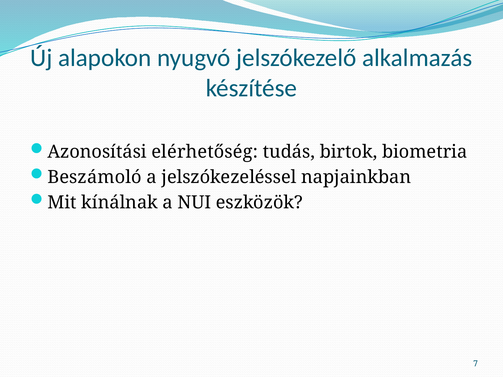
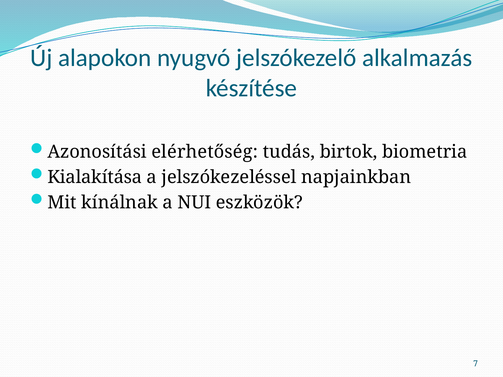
Beszámoló: Beszámoló -> Kialakítása (95, 177)
